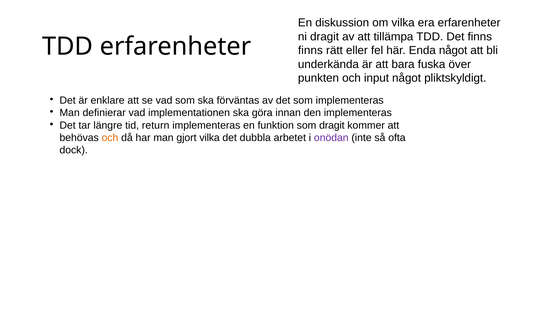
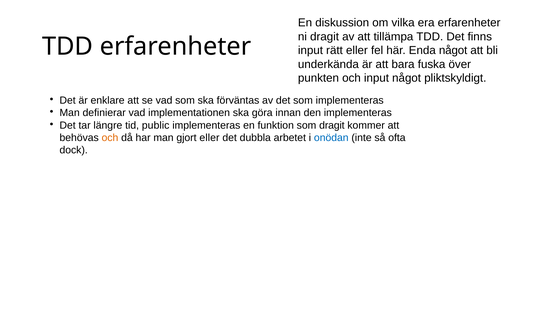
finns: finns -> input (310, 50)
return: return -> public (156, 125)
gjort vilka: vilka -> eller (209, 138)
onödan colour: purple -> blue (331, 138)
